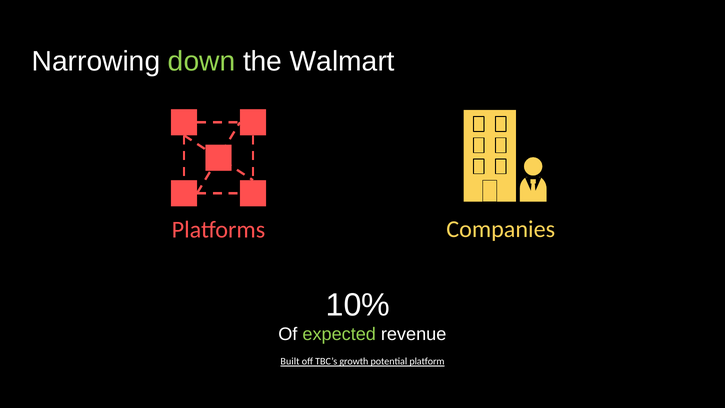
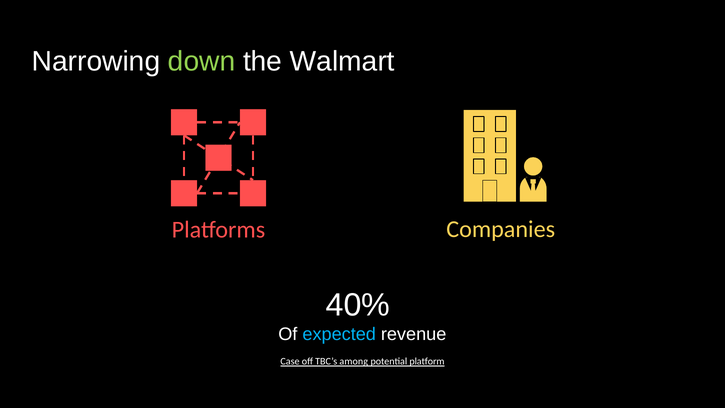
10%: 10% -> 40% (358, 305)
expected colour: light green -> light blue (339, 334)
Built: Built -> Case (290, 361)
growth: growth -> among (354, 361)
